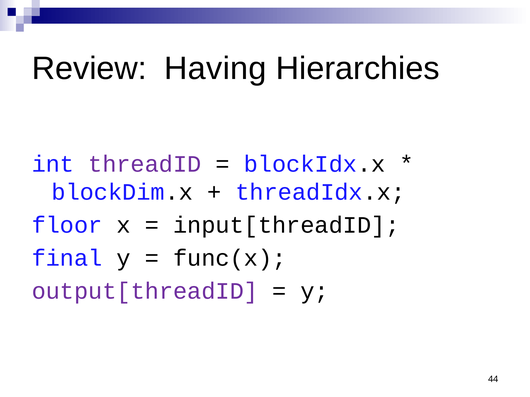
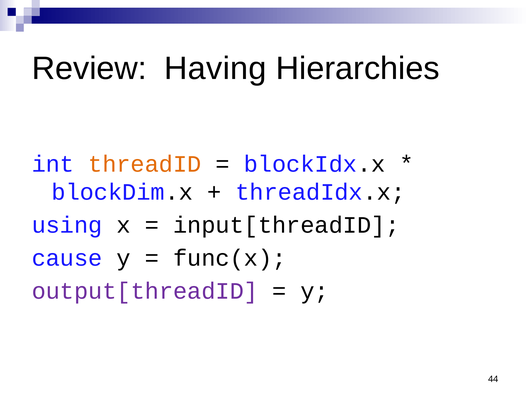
threadID colour: purple -> orange (145, 164)
floor: floor -> using (67, 225)
final: final -> cause (67, 258)
